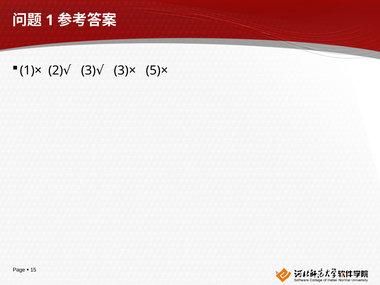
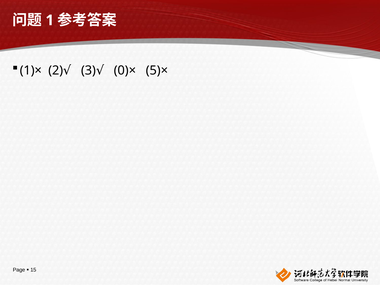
3)×: 3)× -> 0)× (125, 70)
